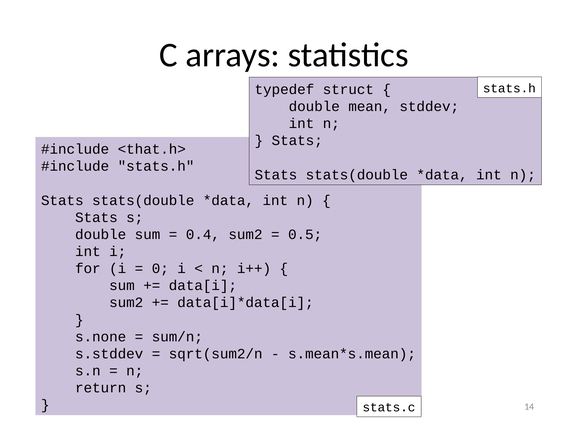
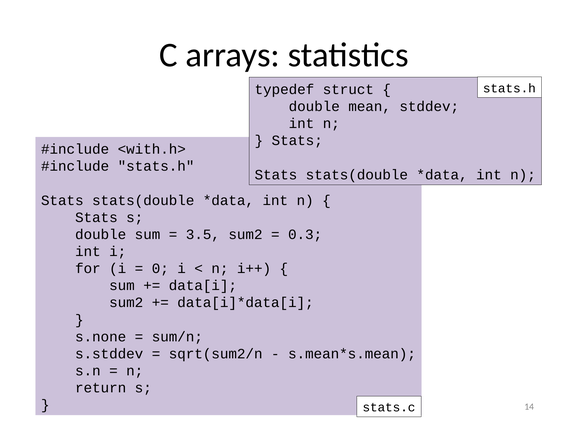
<that.h>: <that.h> -> <with.h> (152, 149)
0.4: 0.4 -> 3.5 (203, 234)
0.5: 0.5 -> 0.3 (305, 234)
